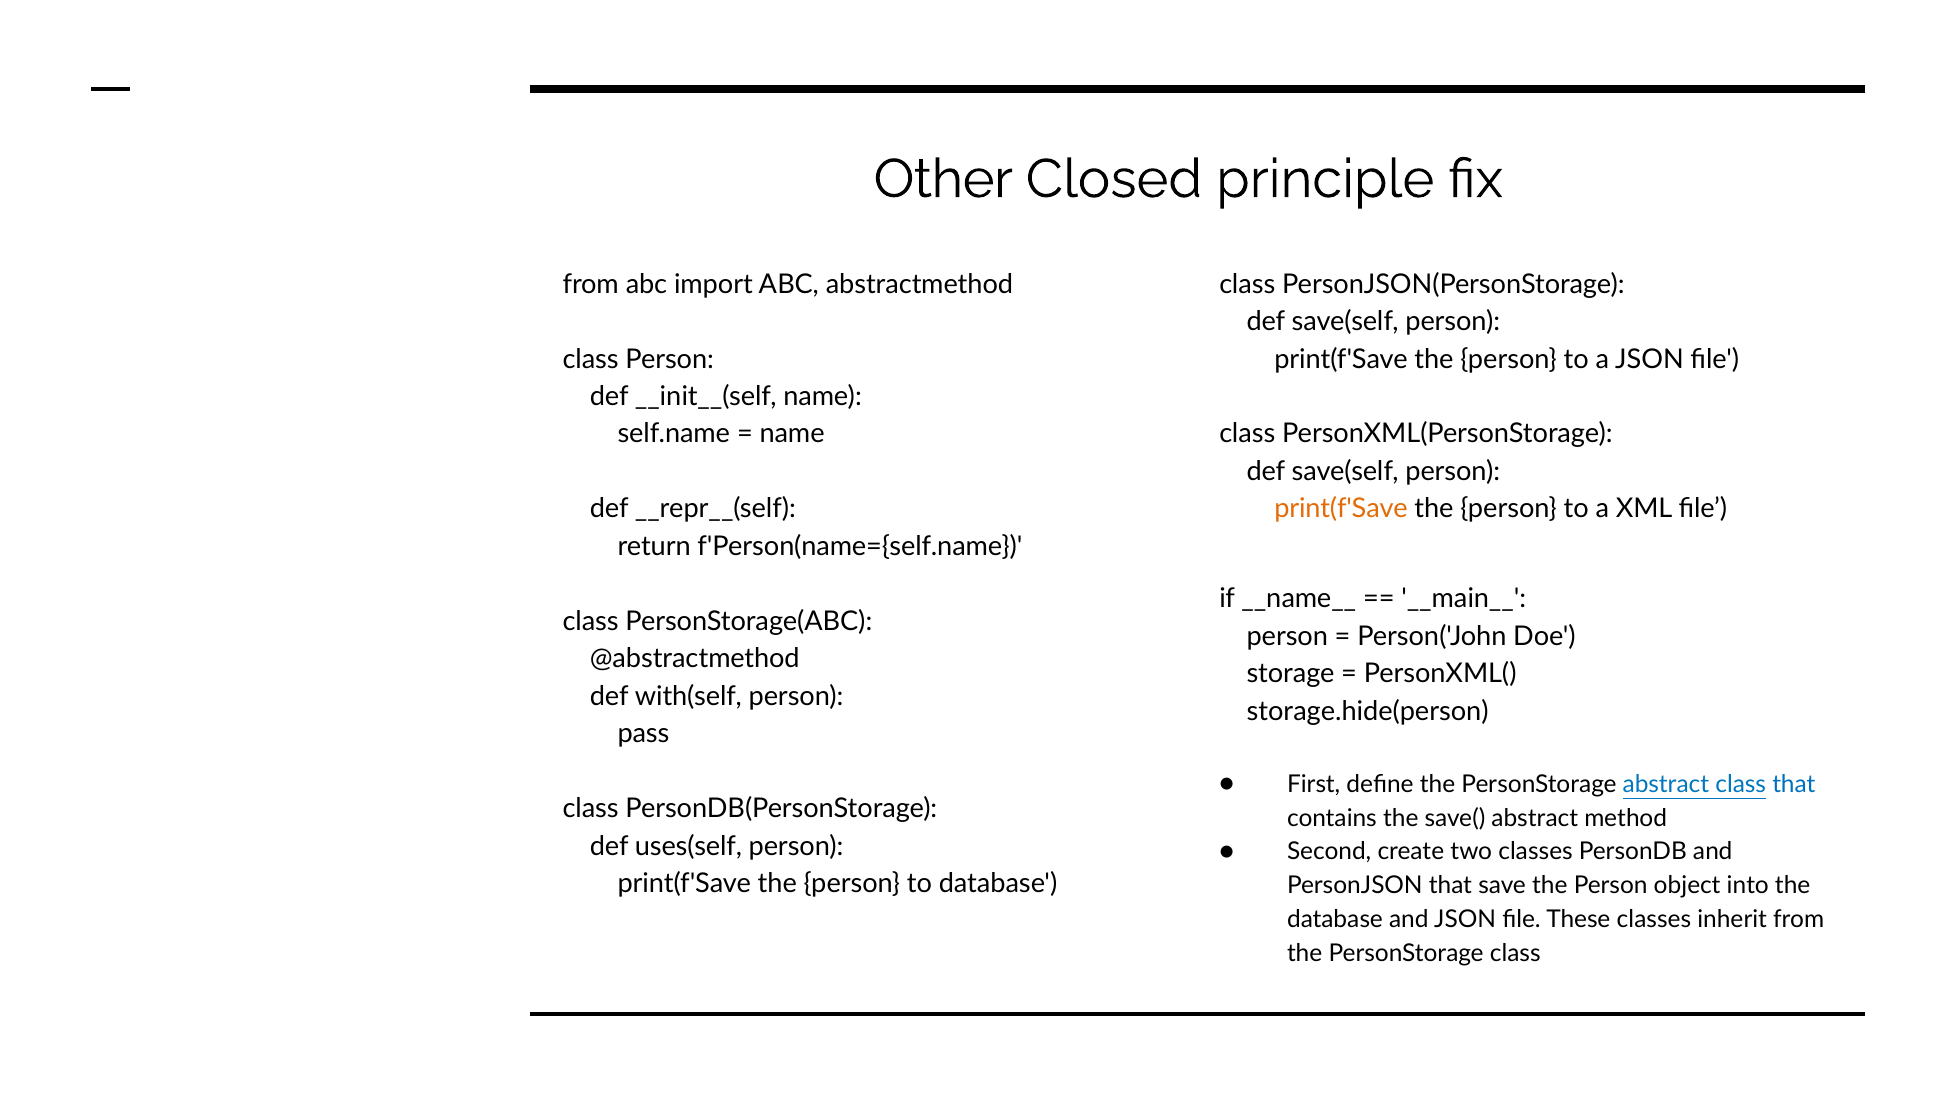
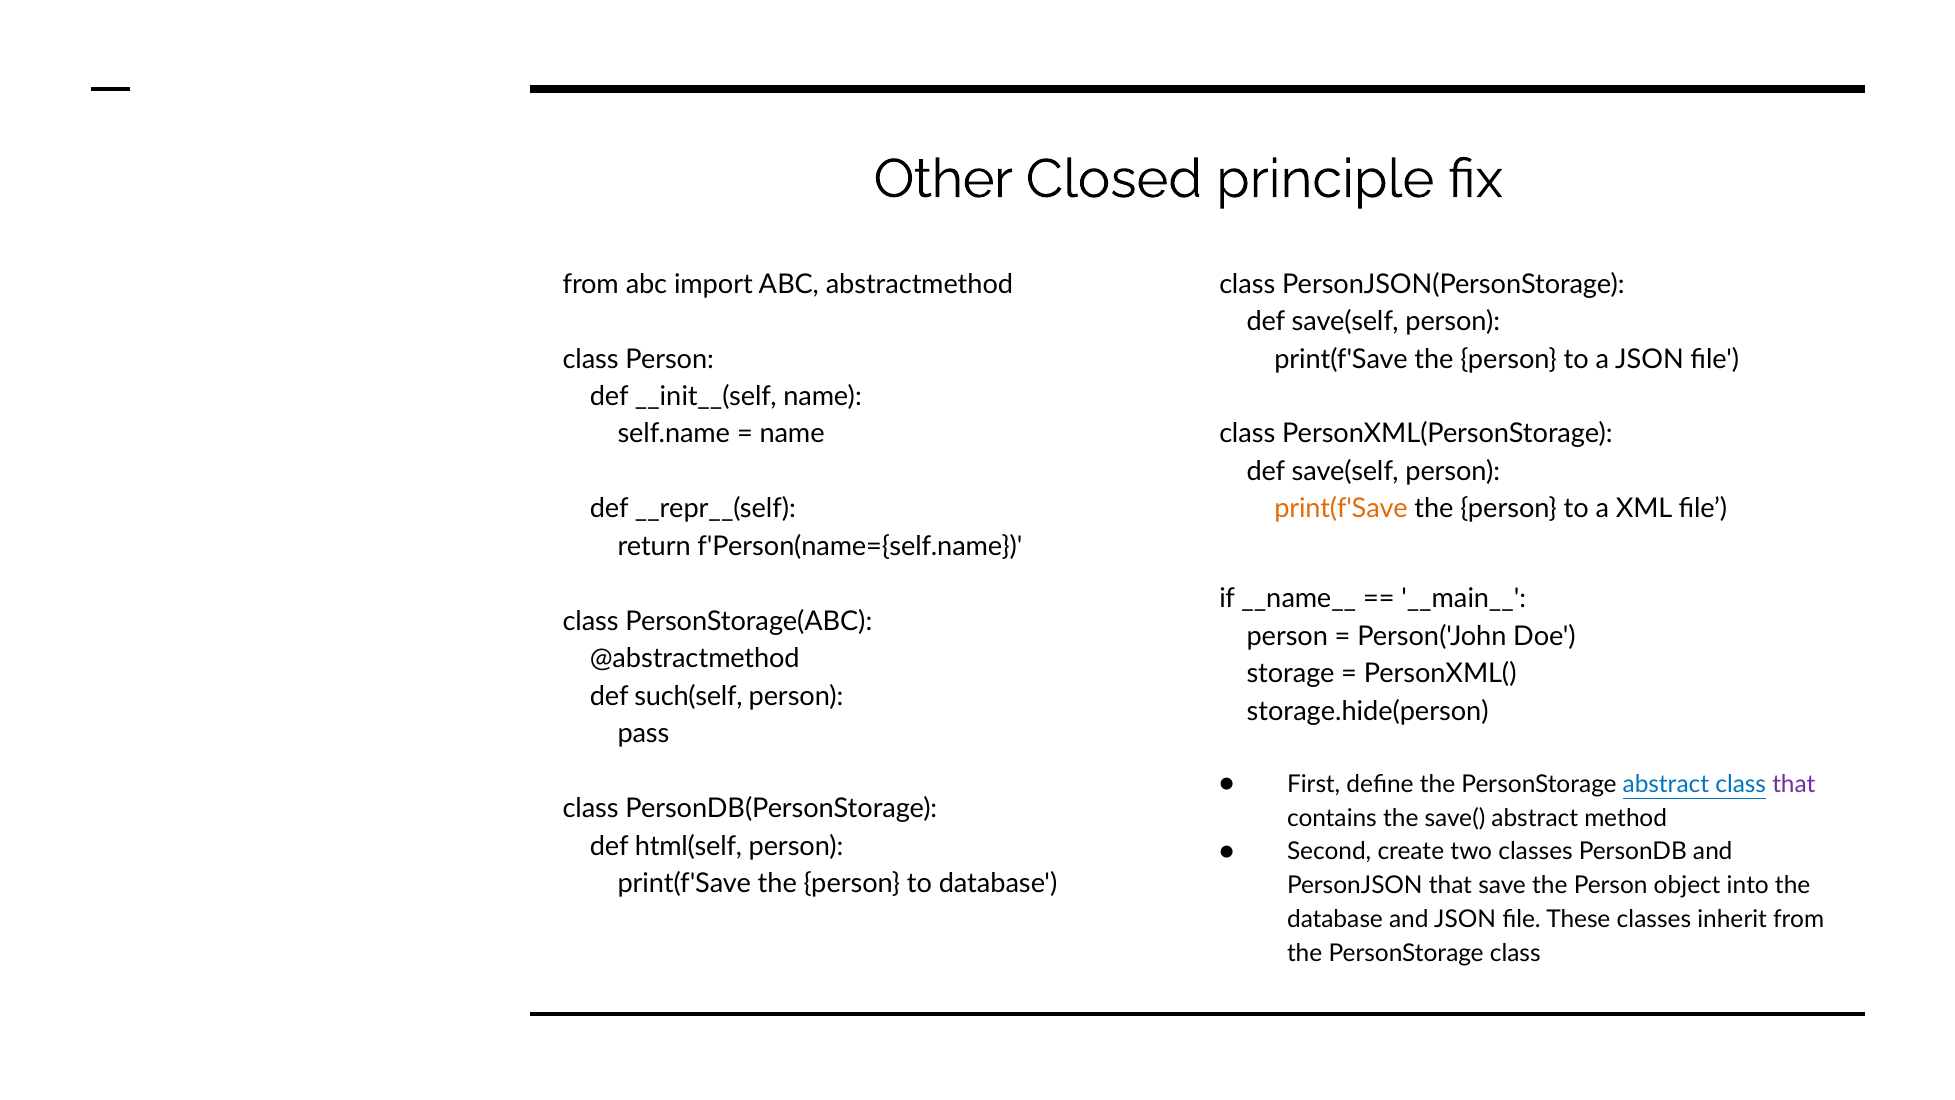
with(self: with(self -> such(self (688, 696)
that colour: blue -> purple (1794, 784)
uses(self: uses(self -> html(self (688, 846)
